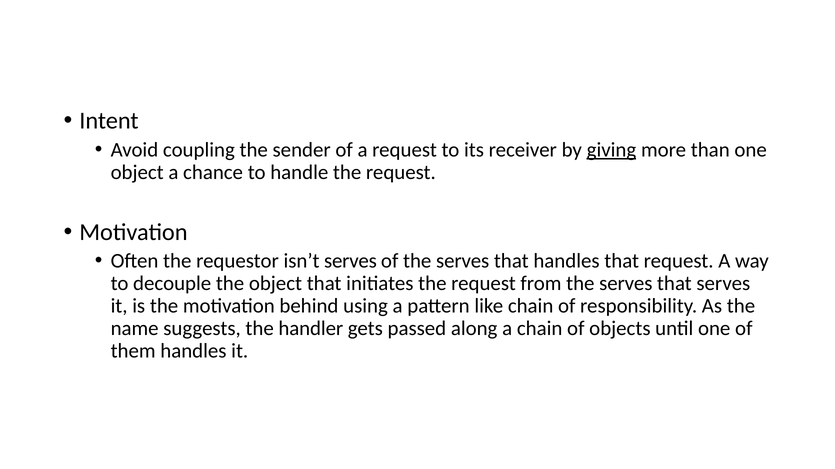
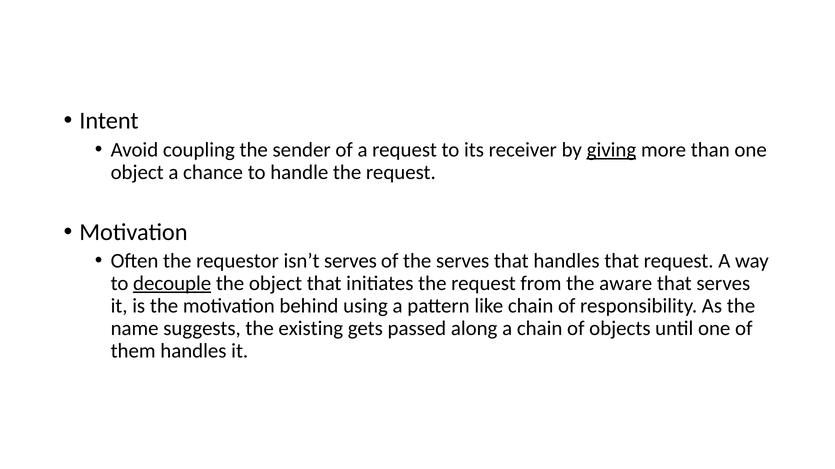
decouple underline: none -> present (172, 284)
from the serves: serves -> aware (626, 284)
handler: handler -> existing (311, 329)
